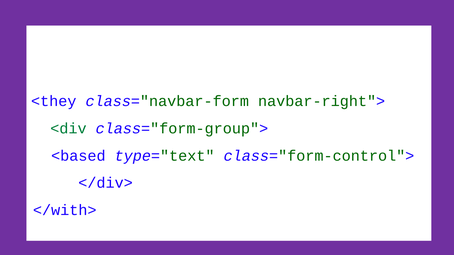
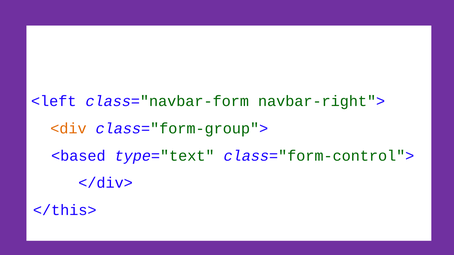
<they: <they -> <left (54, 101)
<div colour: green -> orange (68, 129)
</with>: </with> -> </this> (65, 210)
